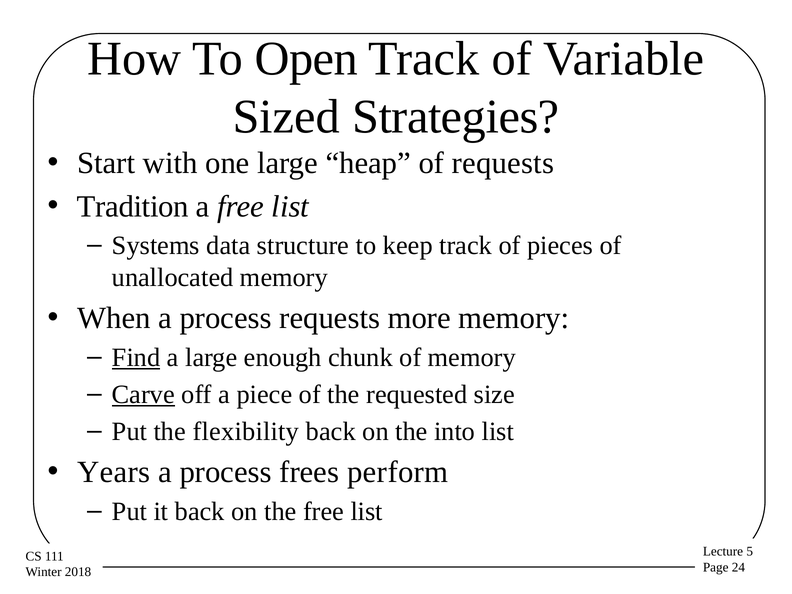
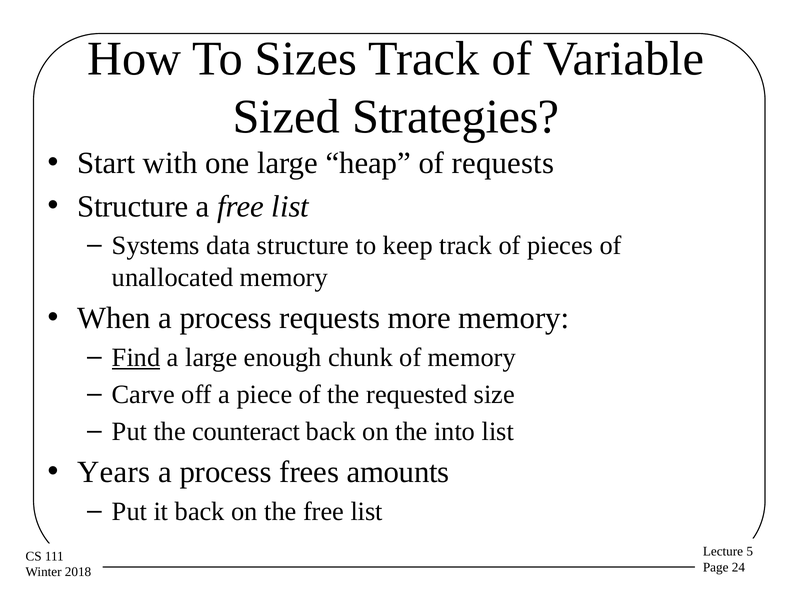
Open: Open -> Sizes (306, 59)
Tradition: Tradition -> Structure (133, 206)
Carve underline: present -> none (143, 394)
flexibility: flexibility -> counteract (246, 431)
perform: perform -> amounts (398, 472)
